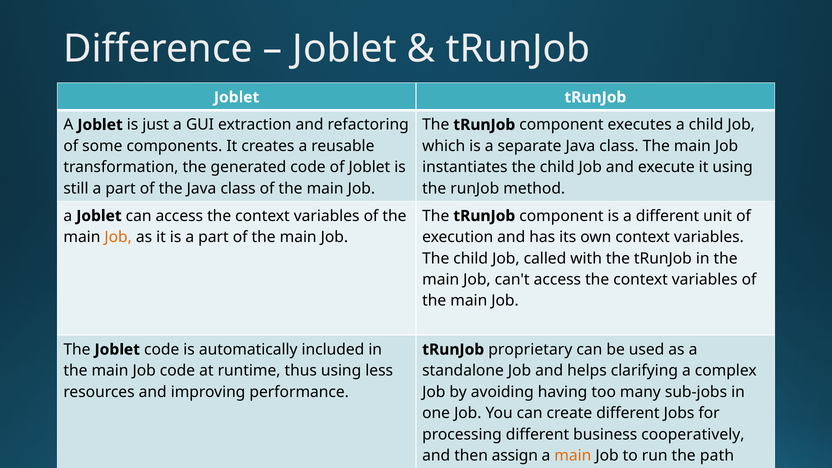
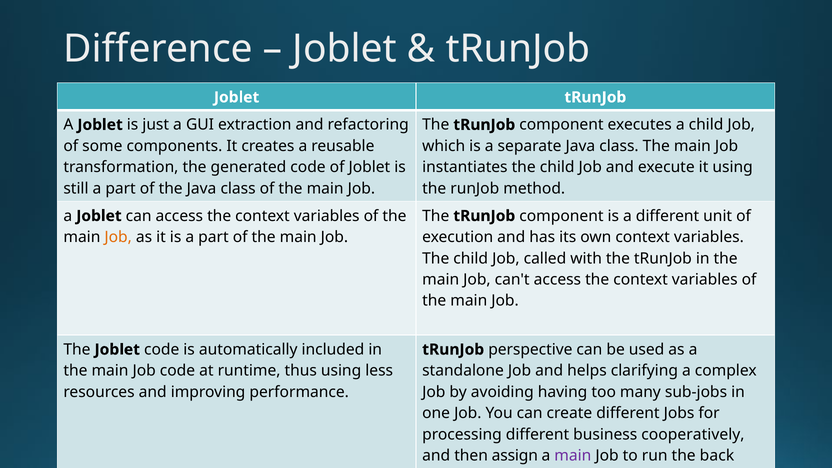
proprietary: proprietary -> perspective (530, 350)
main colour: orange -> purple (573, 456)
path: path -> back (717, 456)
